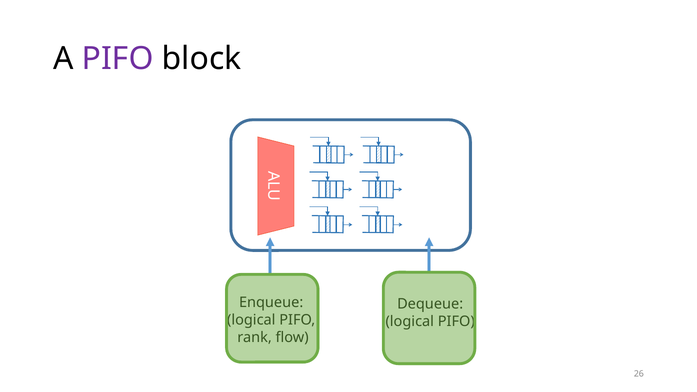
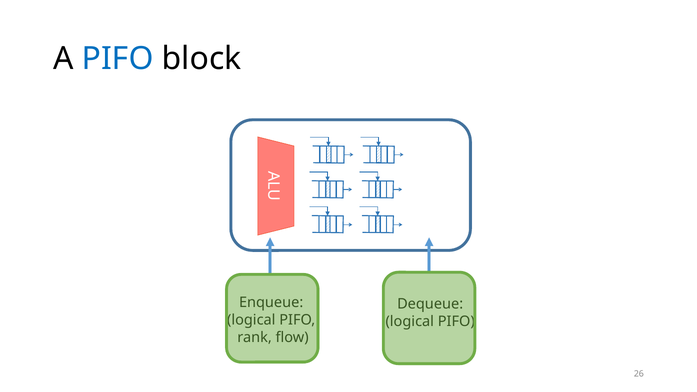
PIFO colour: purple -> blue (118, 59)
